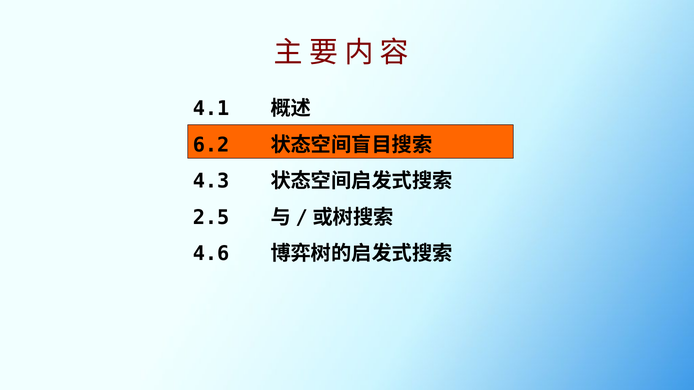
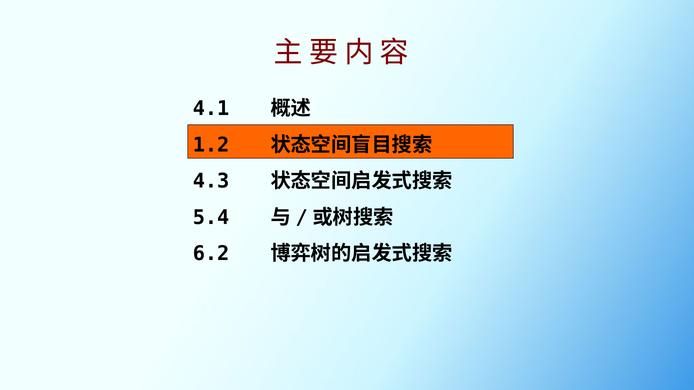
6.2: 6.2 -> 1.2 (211, 145)
2.5: 2.5 -> 5.4 (211, 218)
4.6: 4.6 -> 6.2 (211, 254)
